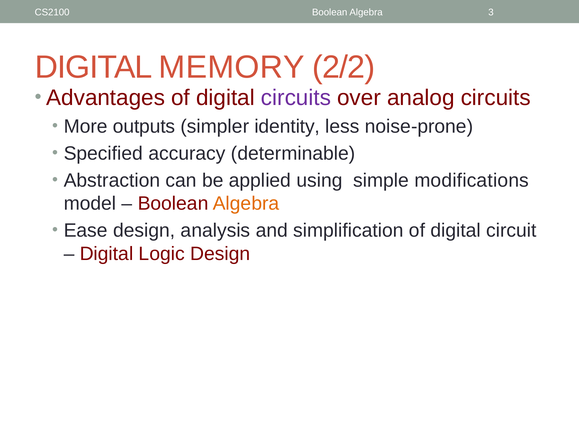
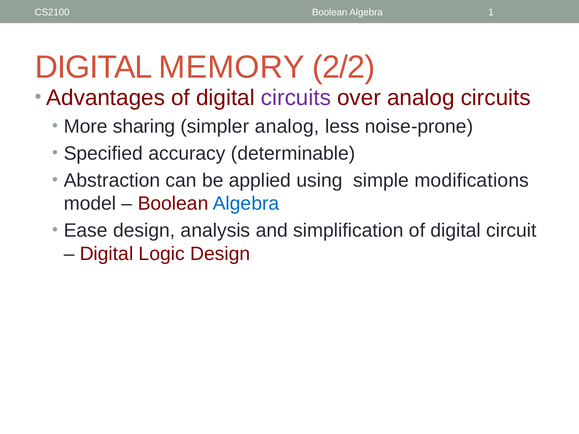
3: 3 -> 1 (491, 12)
outputs: outputs -> sharing (144, 127)
simpler identity: identity -> analog (287, 127)
Algebra colour: orange -> blue (246, 204)
